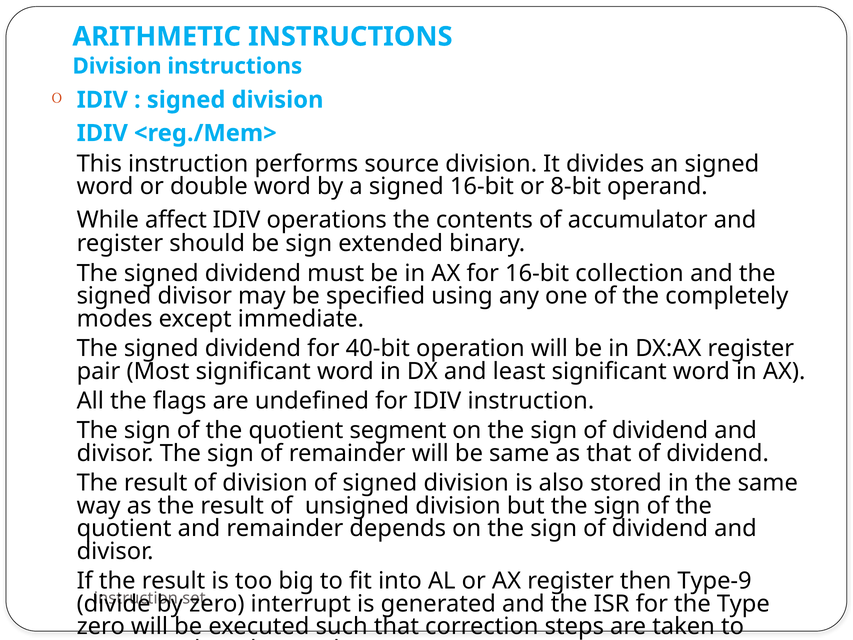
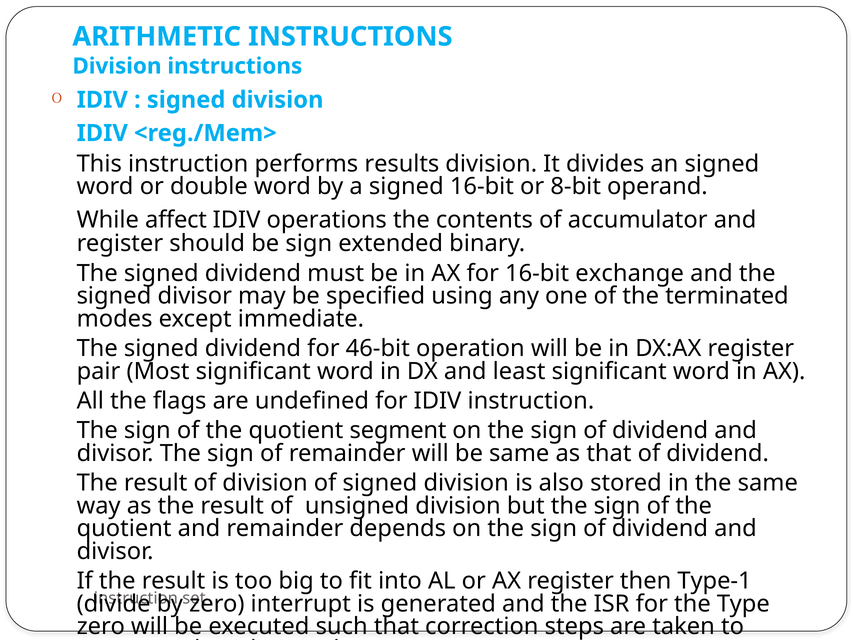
source: source -> results (402, 164)
collection: collection -> exchange (630, 273)
completely: completely -> terminated (727, 296)
40-bit: 40-bit -> 46-bit (378, 348)
Type-9: Type-9 -> Type-1 (715, 581)
